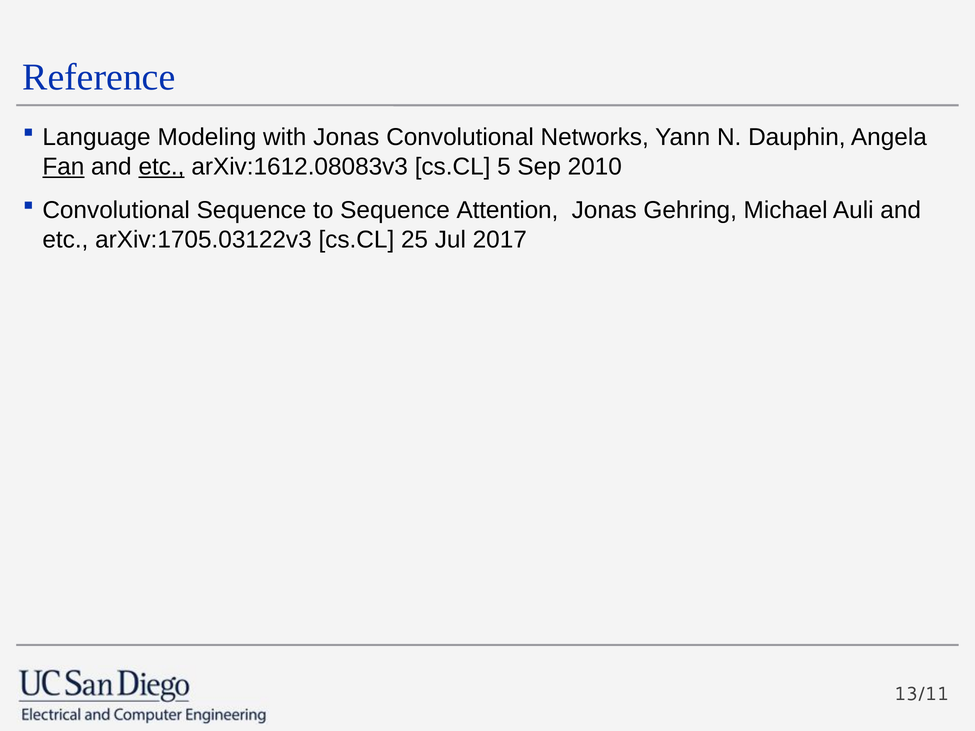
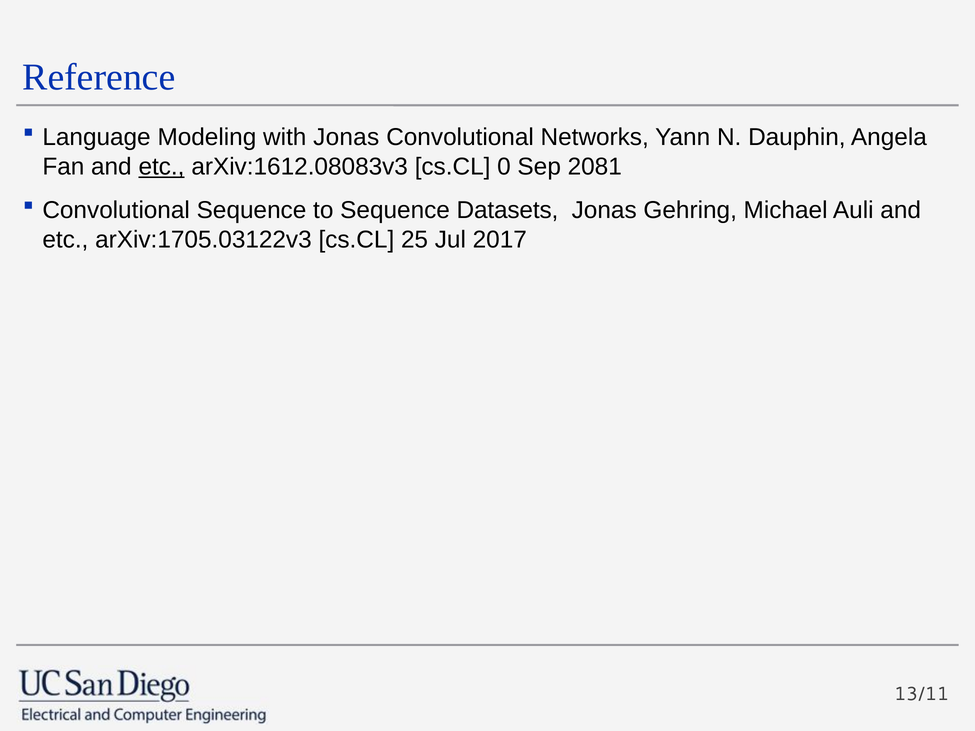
Fan underline: present -> none (63, 167)
5: 5 -> 0 (504, 167)
2010: 2010 -> 2081 (595, 167)
Attention: Attention -> Datasets (507, 210)
